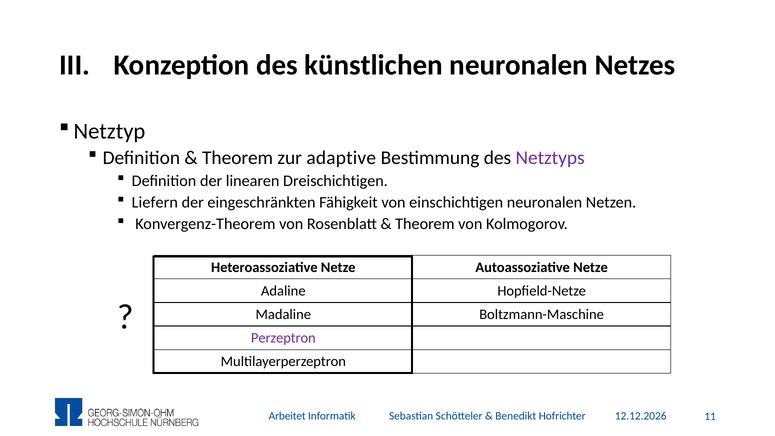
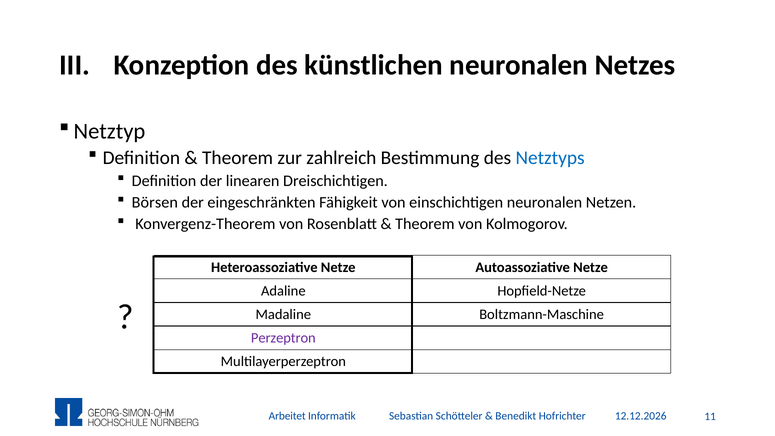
adaptive: adaptive -> zahlreich (341, 158)
Netztyps colour: purple -> blue (550, 158)
Liefern: Liefern -> Börsen (155, 202)
